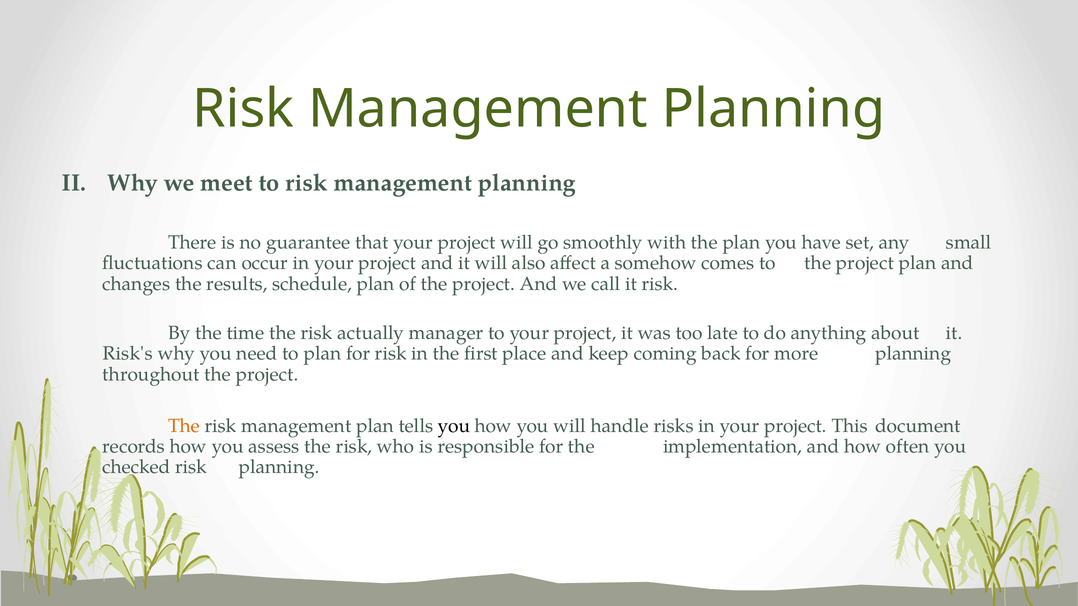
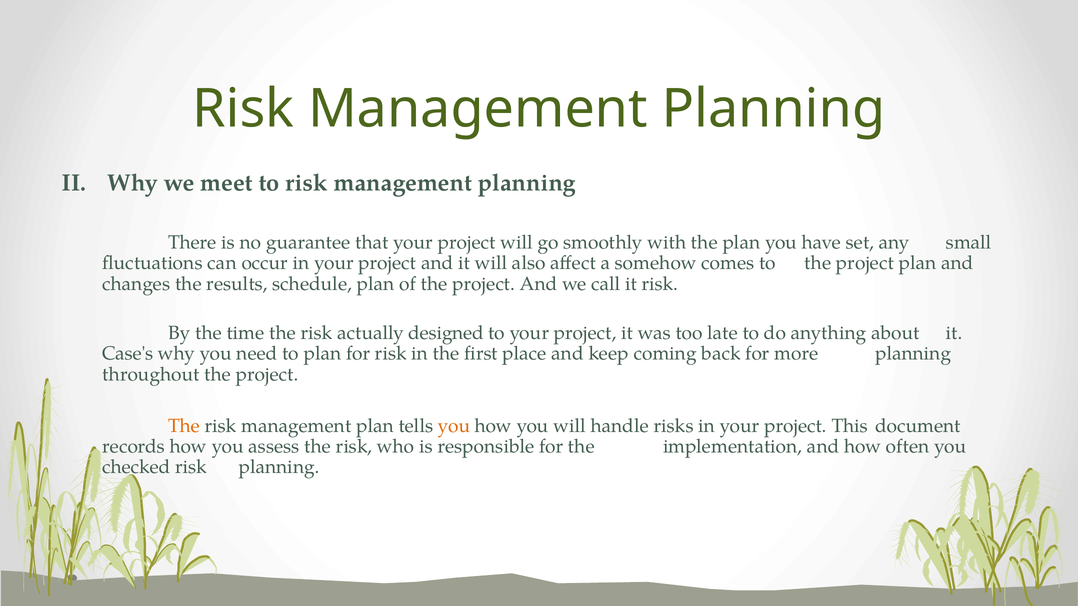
manager: manager -> designed (446, 333)
Risk's: Risk's -> Case's (128, 354)
you colour: black -> orange (454, 426)
